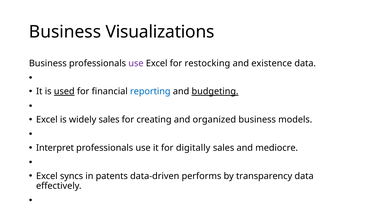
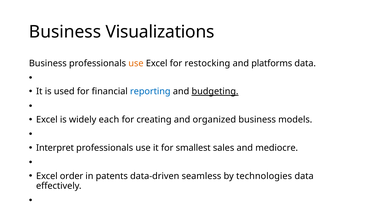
use colour: purple -> orange (136, 63)
existence: existence -> platforms (272, 63)
used underline: present -> none (64, 91)
widely sales: sales -> each (109, 119)
digitally: digitally -> smallest (193, 148)
syncs: syncs -> order (72, 176)
performs: performs -> seamless (201, 176)
transparency: transparency -> technologies (264, 176)
